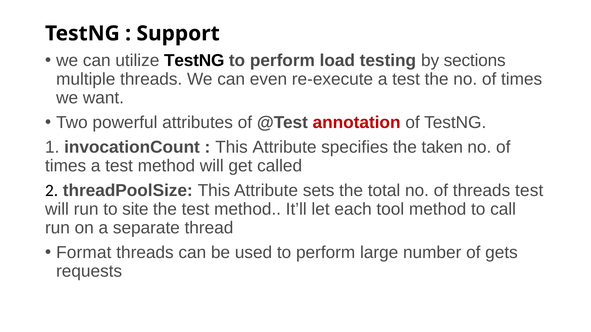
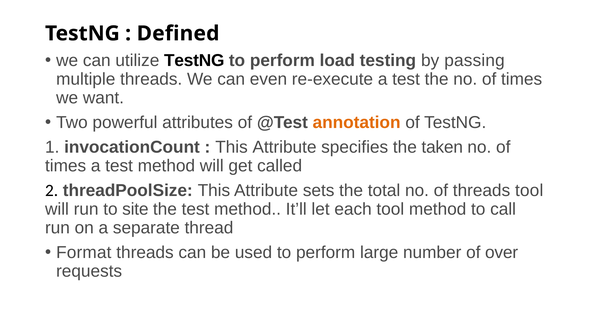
Support: Support -> Defined (178, 34)
sections: sections -> passing (475, 61)
annotation colour: red -> orange (357, 123)
threads test: test -> tool (529, 191)
gets: gets -> over (502, 253)
